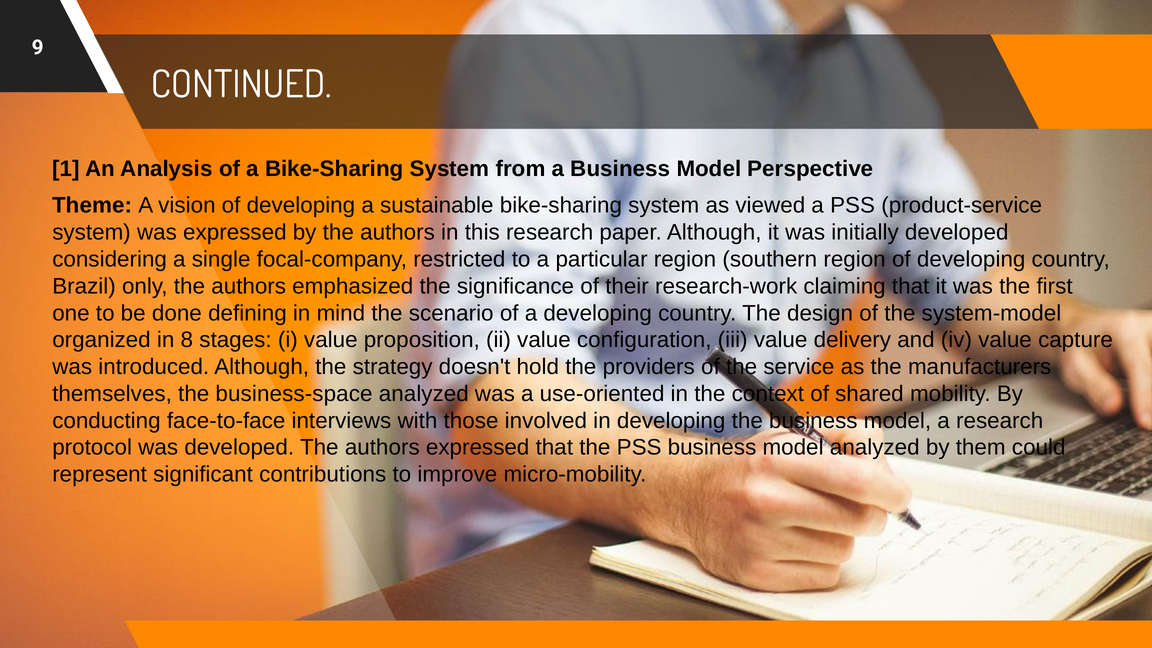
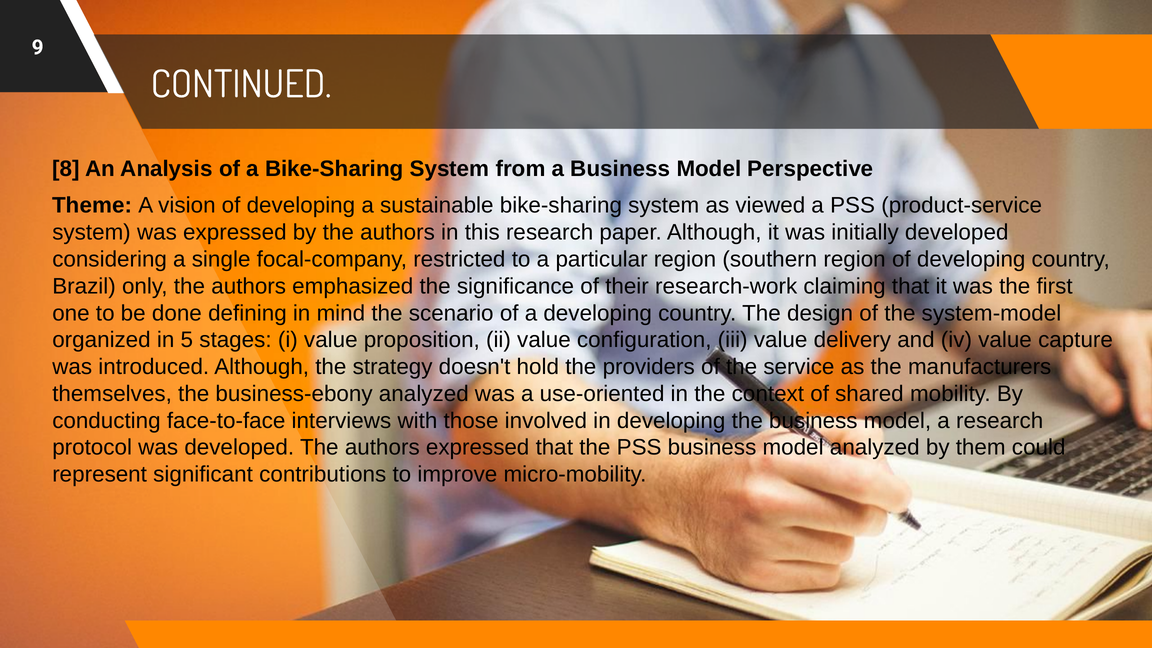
1: 1 -> 8 (66, 169)
8: 8 -> 5 (187, 340)
business-space: business-space -> business-ebony (294, 394)
